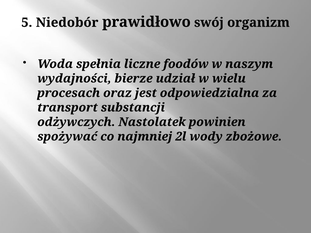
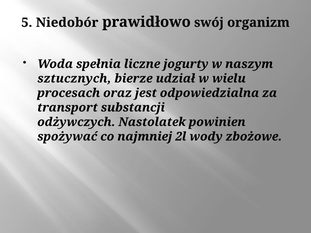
foodów: foodów -> jogurty (186, 64)
wydajności: wydajności -> sztucznych (74, 79)
